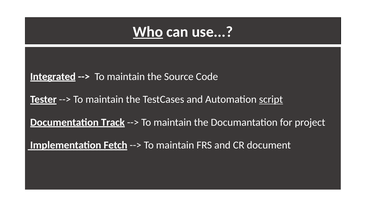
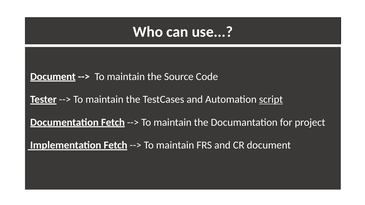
Who underline: present -> none (148, 32)
Integrated: Integrated -> Document (53, 77)
Documentation Track: Track -> Fetch (113, 122)
